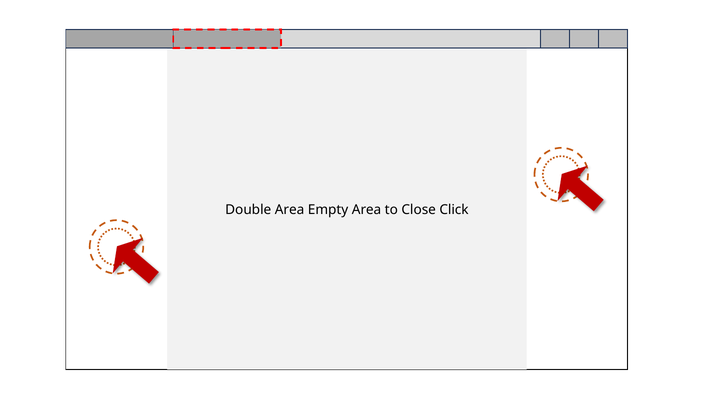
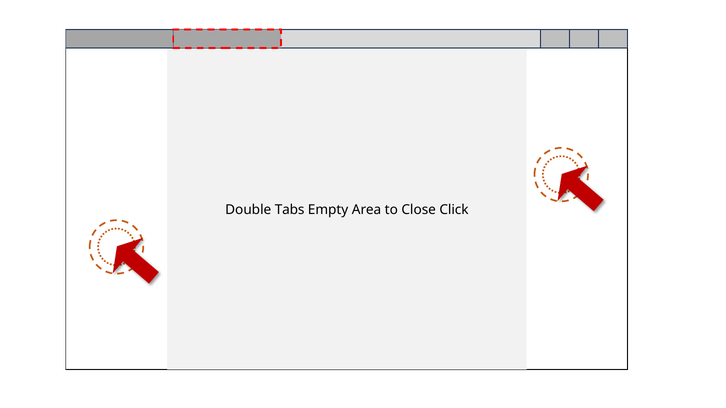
Double Area: Area -> Tabs (290, 210)
